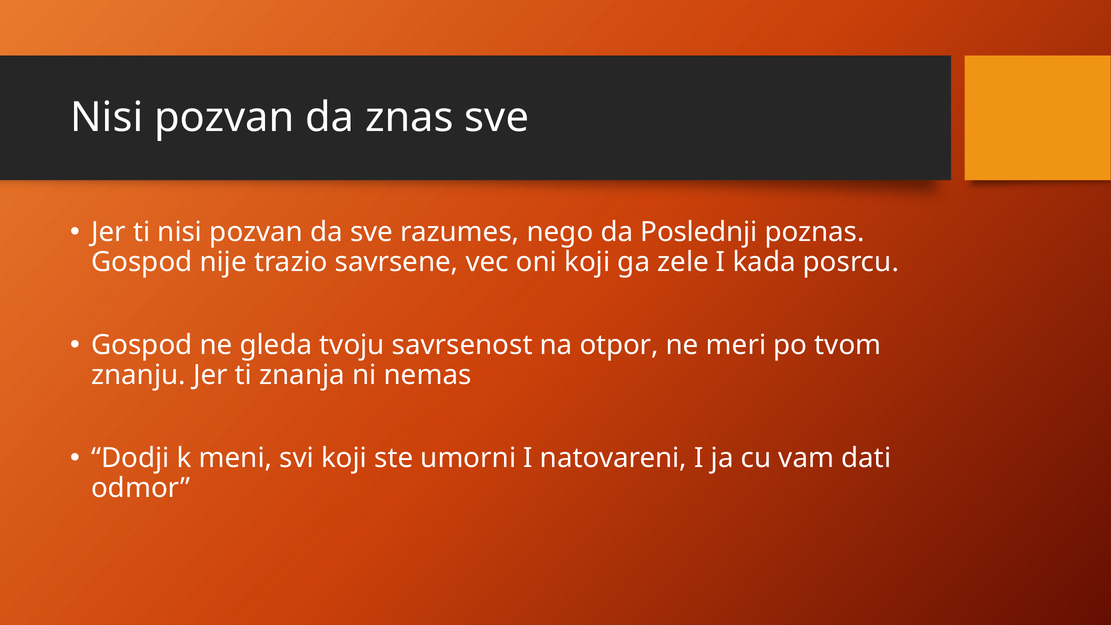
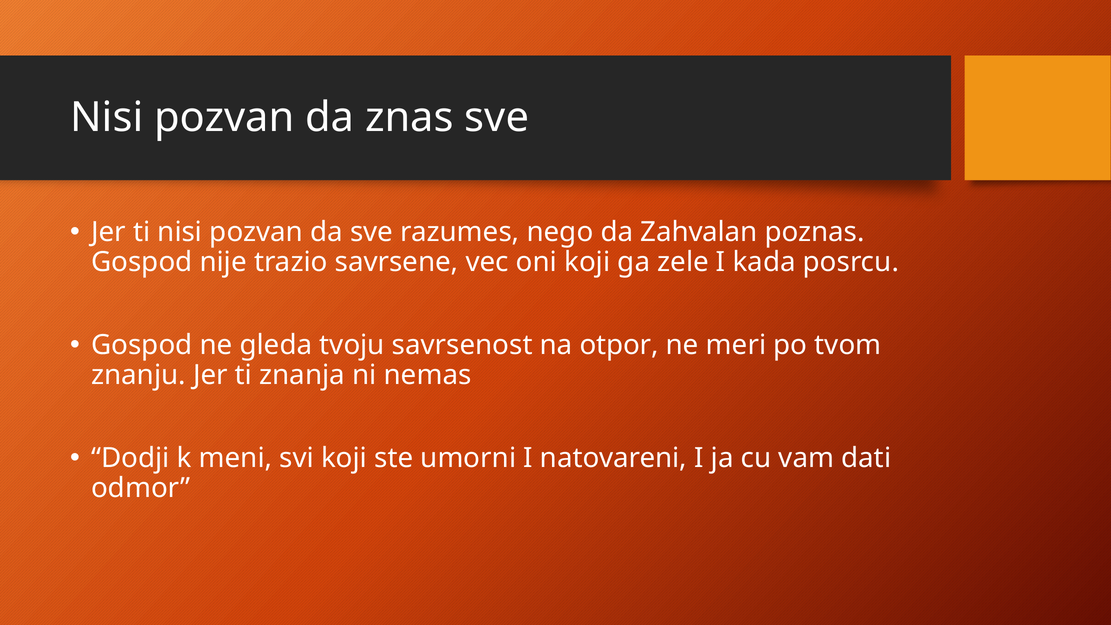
Poslednji: Poslednji -> Zahvalan (699, 232)
